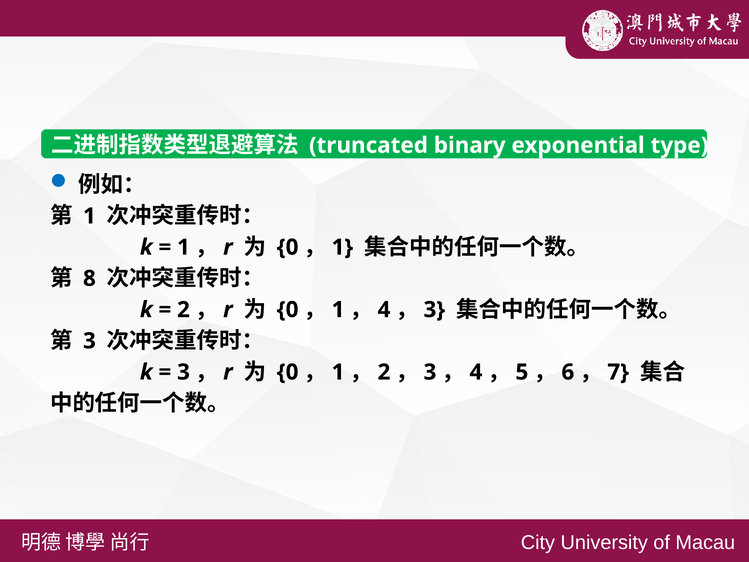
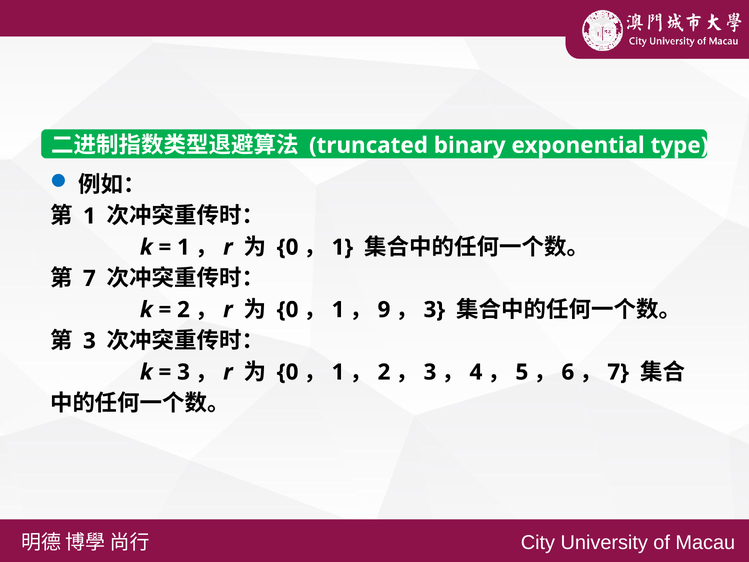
8: 8 -> 7 (89, 278)
4: 4 -> 9 (384, 310)
